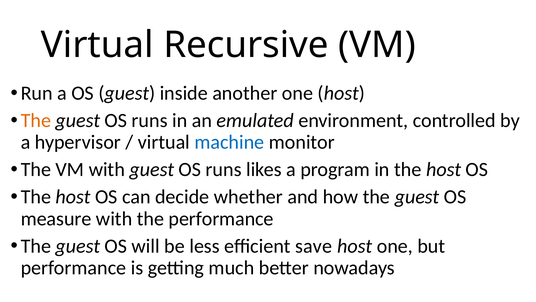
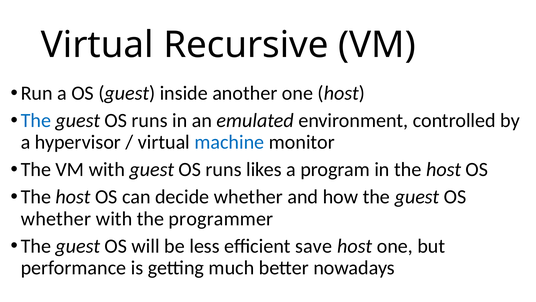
The colour: orange -> blue (36, 120)
measure: measure -> whether (56, 218)
the performance: performance -> programmer (221, 218)
